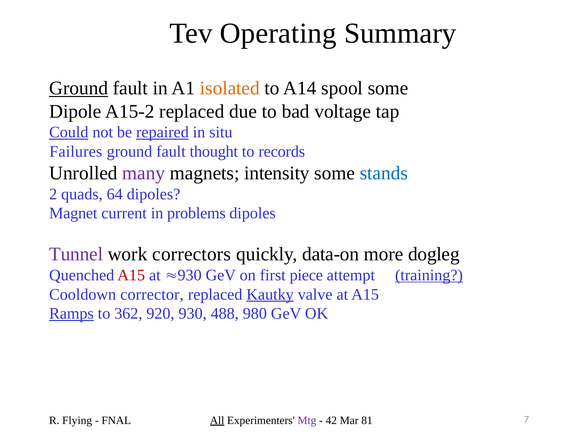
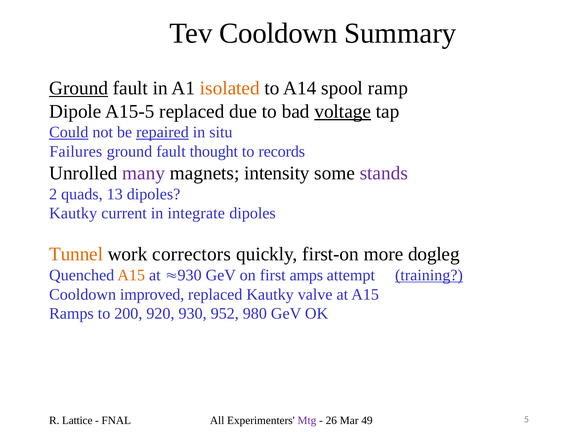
Tev Operating: Operating -> Cooldown (278, 33)
spool some: some -> ramp (388, 88)
A15-2: A15-2 -> A15-5 (130, 111)
voltage underline: none -> present (343, 111)
stands colour: blue -> purple (384, 173)
64: 64 -> 13 (115, 194)
Magnet: Magnet -> Kautky (73, 213)
problems: problems -> integrate (196, 213)
Tunnel colour: purple -> orange (76, 254)
data-on: data-on -> first-on (331, 254)
A15 colour: red -> orange (131, 275)
piece: piece -> amps (306, 275)
corrector: corrector -> improved (152, 294)
Kautky underline: present -> none (270, 294)
Ramps underline: present -> none (71, 313)
362: 362 -> 200 (128, 313)
488: 488 -> 952 (225, 313)
Flying: Flying -> Lattice (77, 420)
All underline: present -> none (217, 420)
42: 42 -> 26 (331, 420)
81: 81 -> 49 (367, 420)
7: 7 -> 5 (526, 419)
